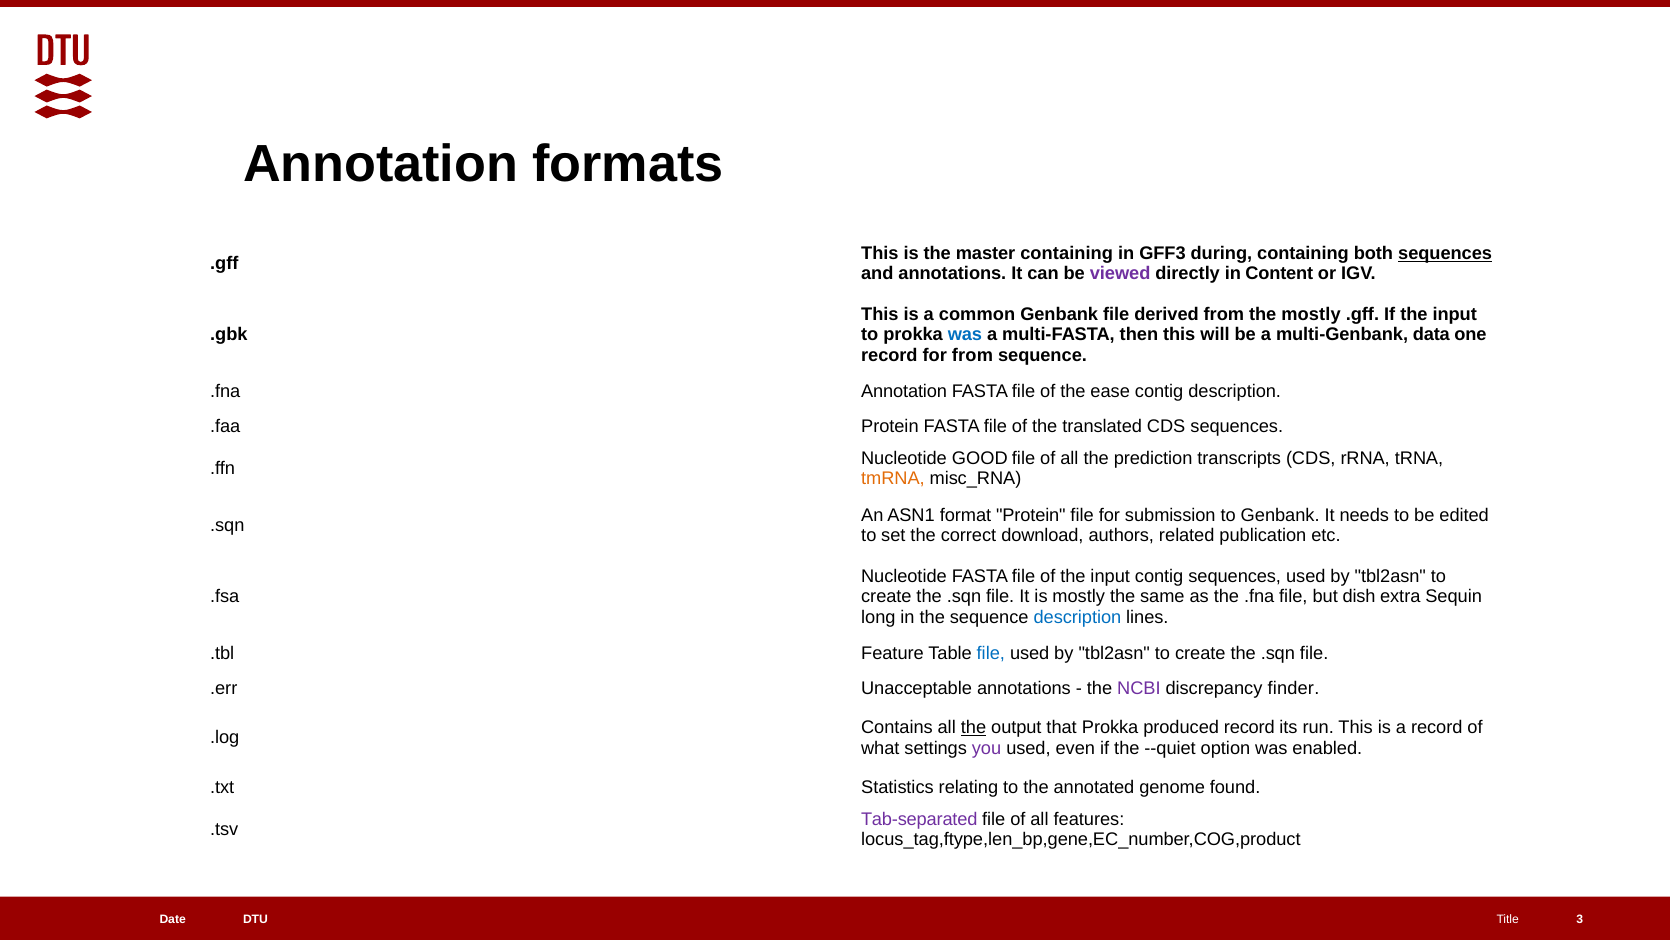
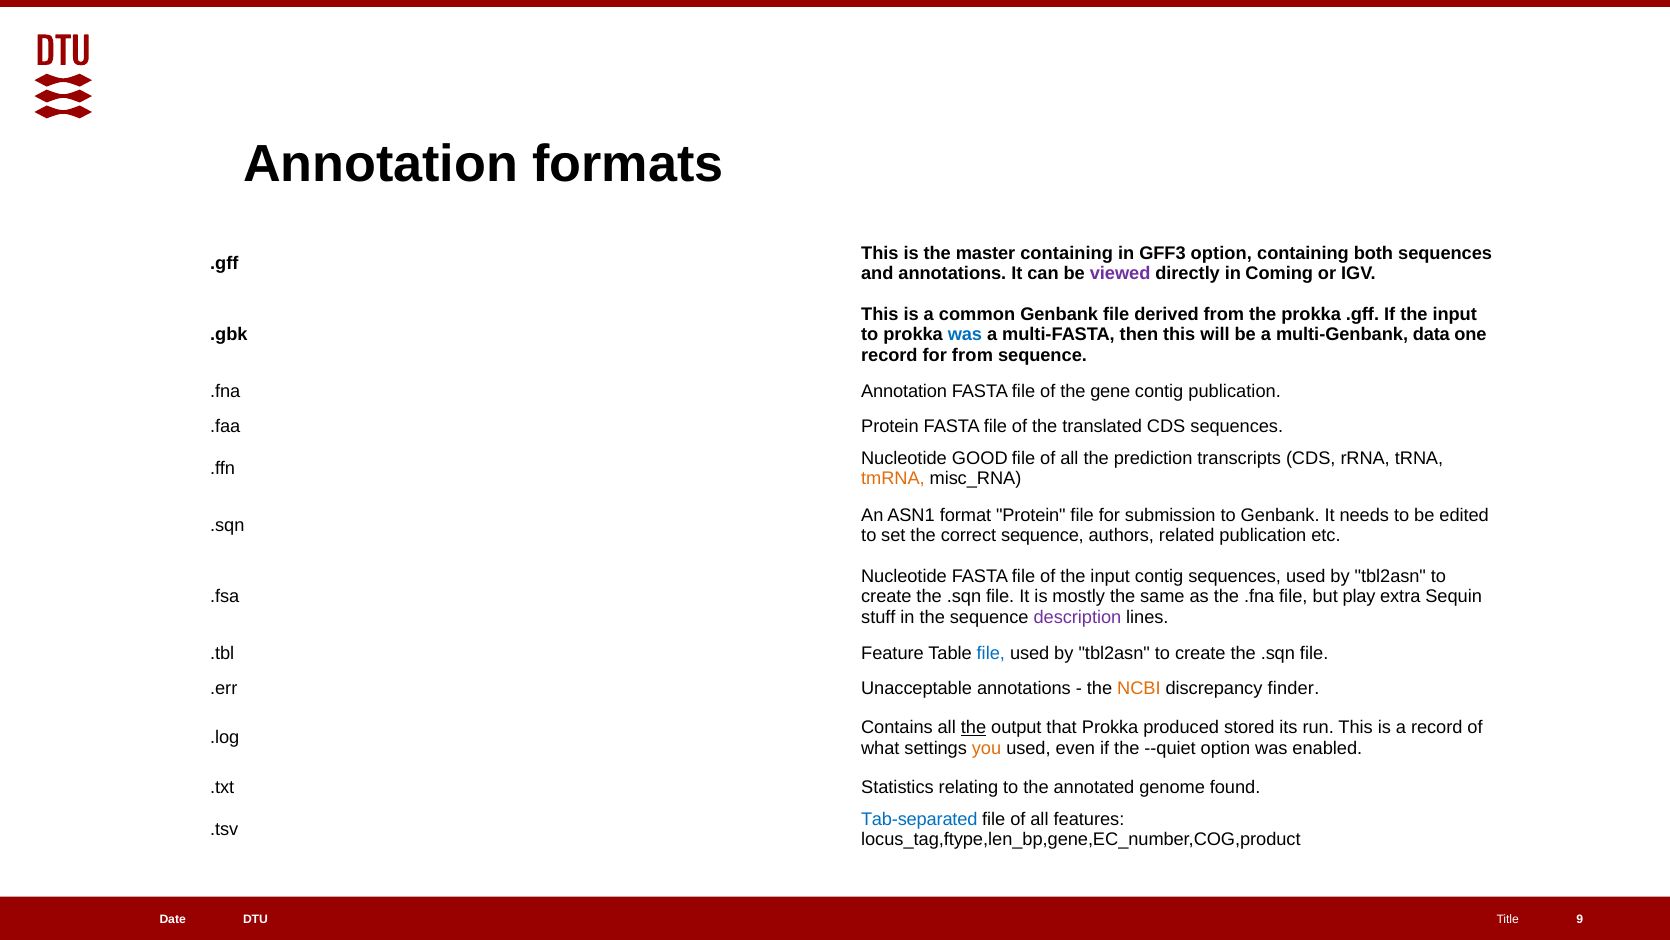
GFF3 during: during -> option (1221, 253)
sequences underline: present -> none (1445, 253)
Content: Content -> Coming (1279, 274)
the mostly: mostly -> prokka (1311, 314)
ease: ease -> gene (1110, 391)
contig description: description -> publication (1235, 391)
correct download: download -> sequence (1042, 535)
dish: dish -> play (1359, 596)
long: long -> stuff (878, 617)
description colour: blue -> purple (1077, 617)
NCBI colour: purple -> orange (1139, 688)
produced record: record -> stored (1249, 727)
you colour: purple -> orange (987, 748)
Tab-separated colour: purple -> blue (919, 819)
3: 3 -> 9 (1580, 919)
